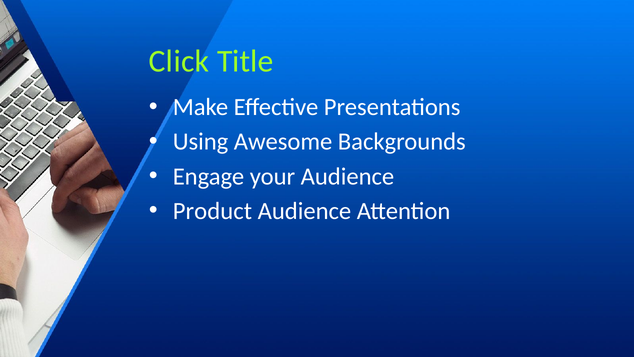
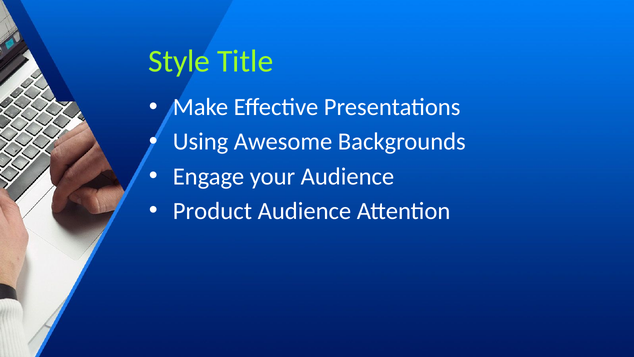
Click: Click -> Style (179, 61)
